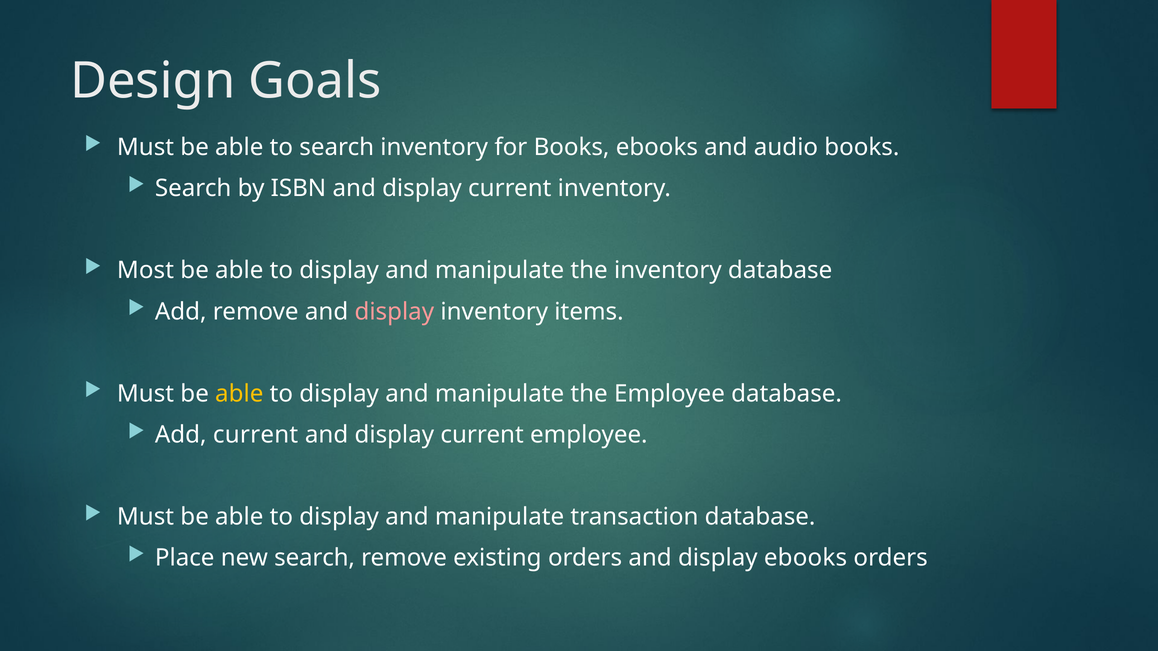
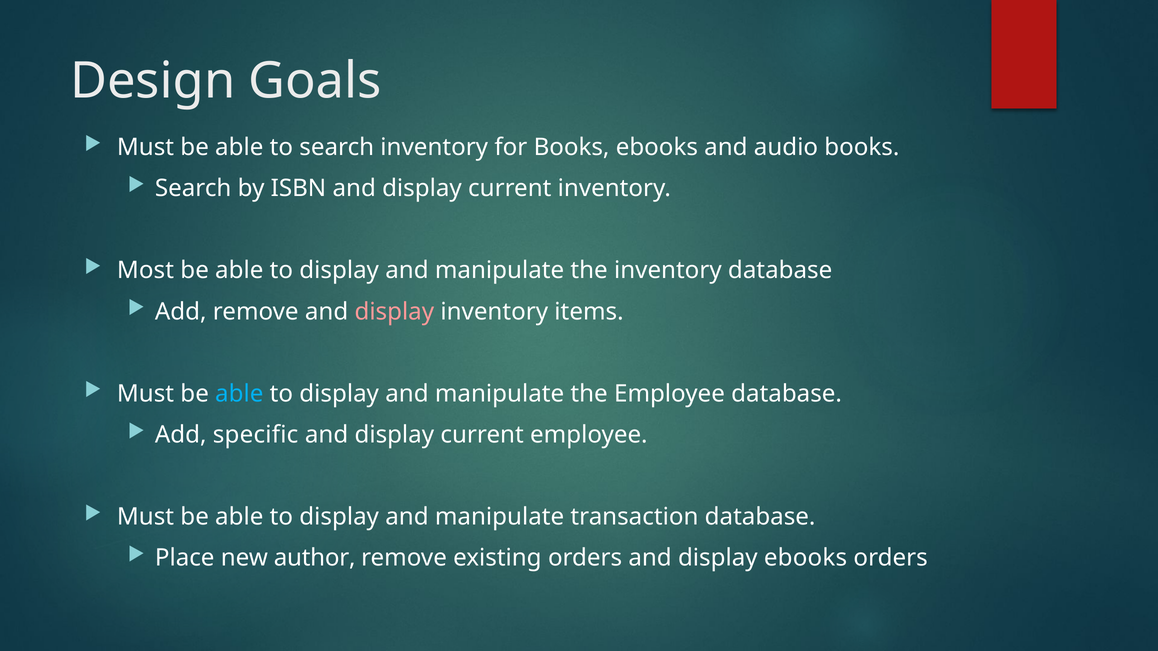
able colour: yellow -> light blue (239, 394)
Add current: current -> specific (256, 435)
new search: search -> author (315, 558)
